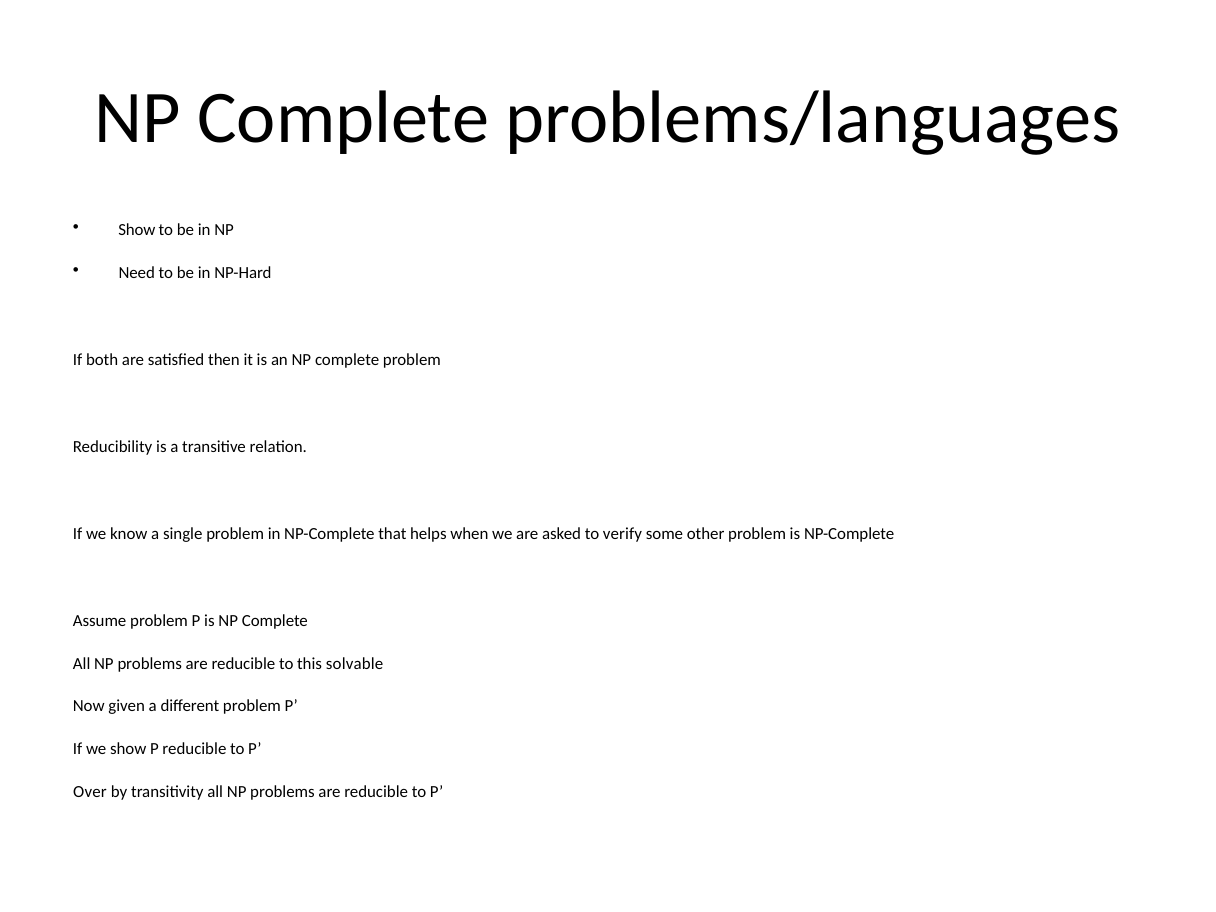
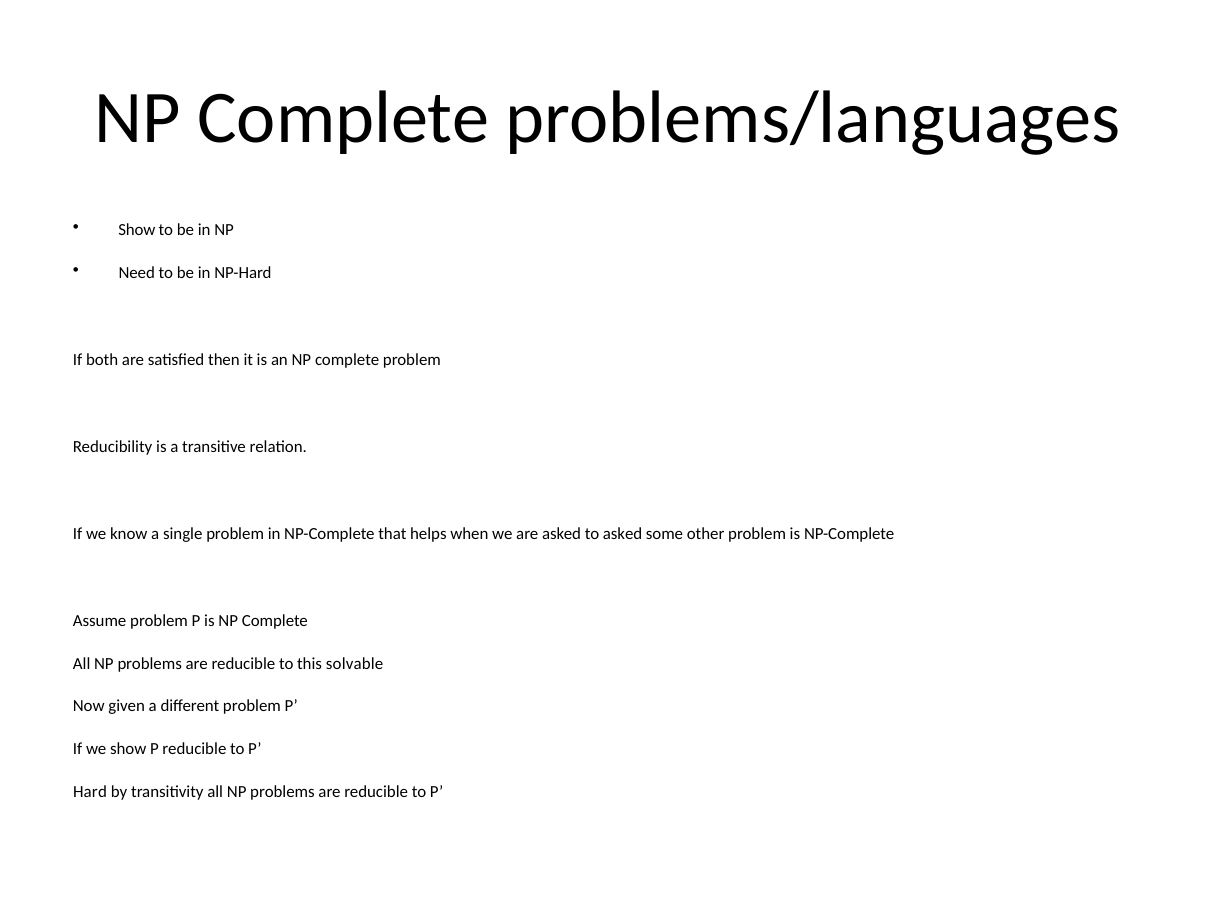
to verify: verify -> asked (623, 534)
Over: Over -> Hard (90, 792)
